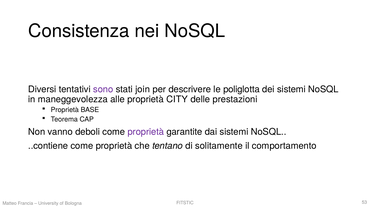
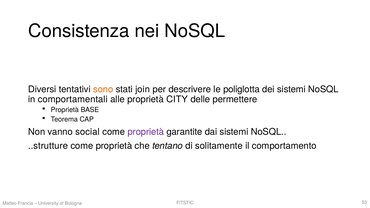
sono colour: purple -> orange (103, 89)
maneggevolezza: maneggevolezza -> comportamentali (73, 99)
prestazioni: prestazioni -> permettere (235, 99)
deboli: deboli -> social (88, 132)
..contiene: ..contiene -> ..strutture (48, 146)
